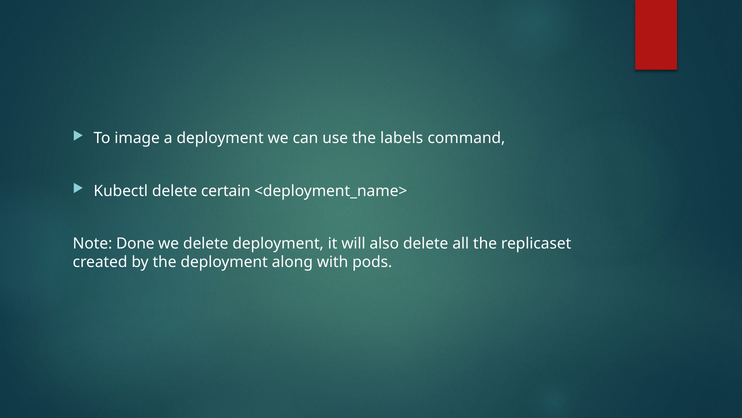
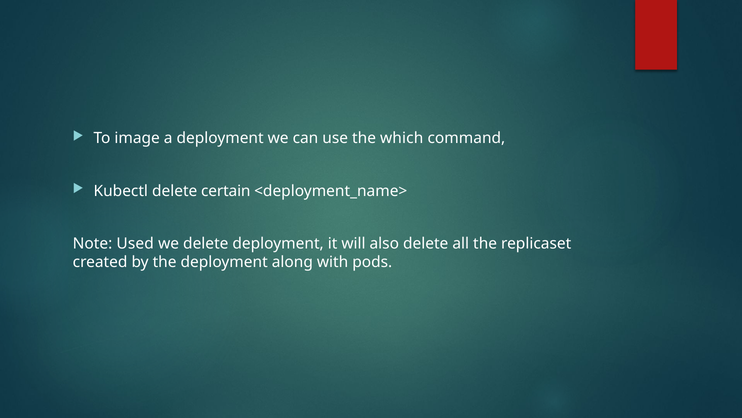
labels: labels -> which (402, 138)
Done: Done -> Used (135, 243)
